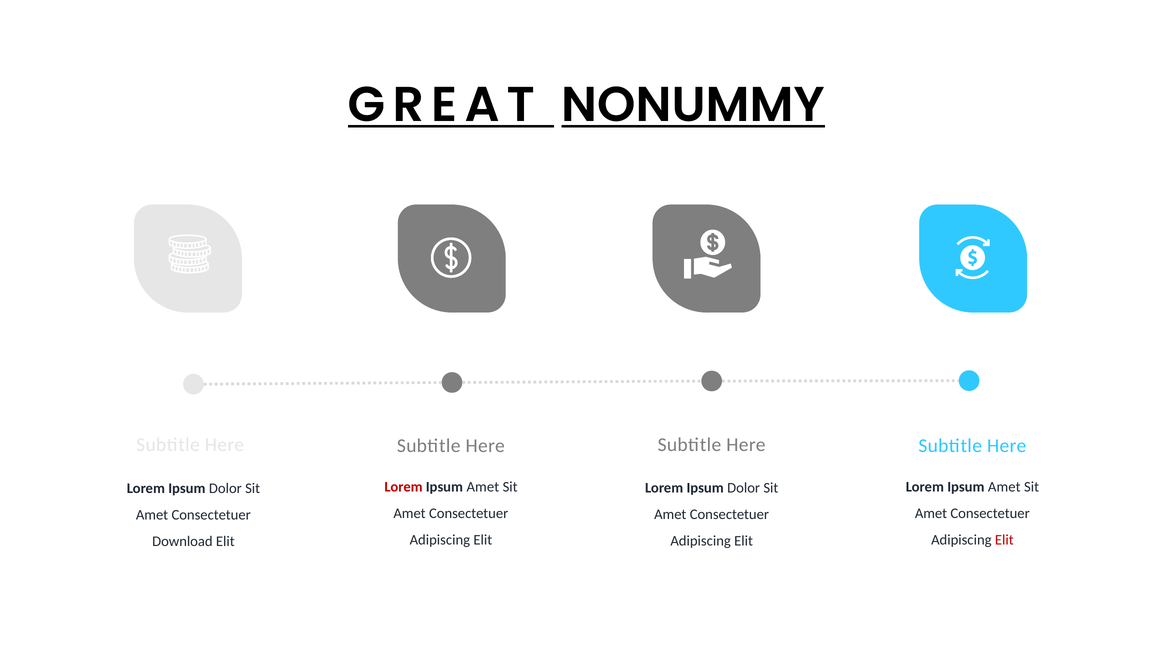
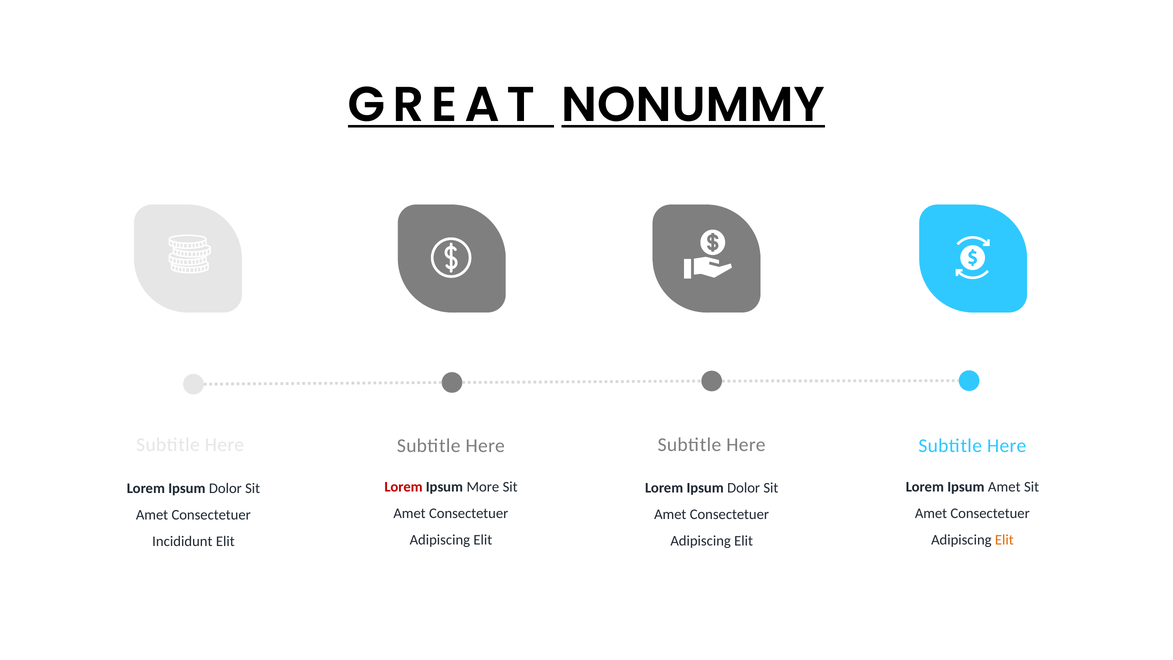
Amet: Amet -> More (483, 487)
Elit colour: red -> orange (1004, 540)
Download: Download -> Incididunt (182, 541)
